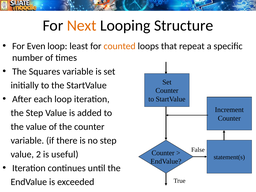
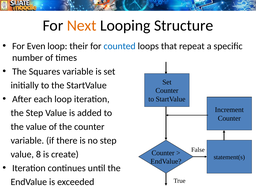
least: least -> their (79, 46)
counted colour: orange -> blue (120, 46)
2: 2 -> 8 (38, 154)
useful: useful -> create (65, 154)
